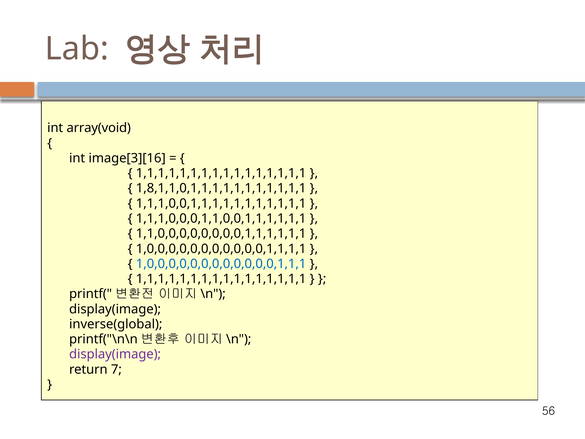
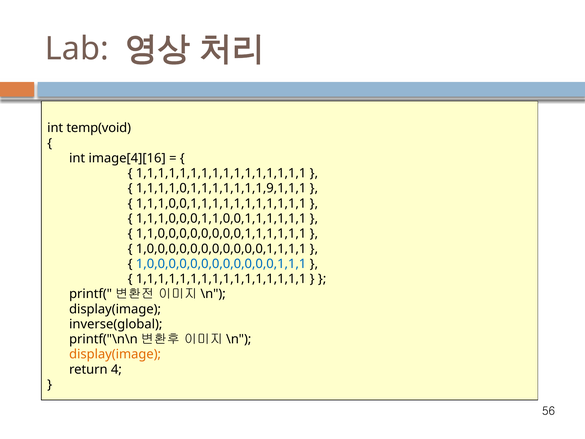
array(void: array(void -> temp(void (99, 128)
image[3][16: image[3][16 -> image[4][16 (127, 158)
1,8,1,1,0,1,1,1,1,1,1,1,1,1,1,1: 1,8,1,1,0,1,1,1,1,1,1,1,1,1,1,1 -> 1,1,1,1,0,1,1,1,1,1,1,1,9,1,1,1 (221, 188)
display(image colour: purple -> orange (115, 354)
7: 7 -> 4 (116, 369)
